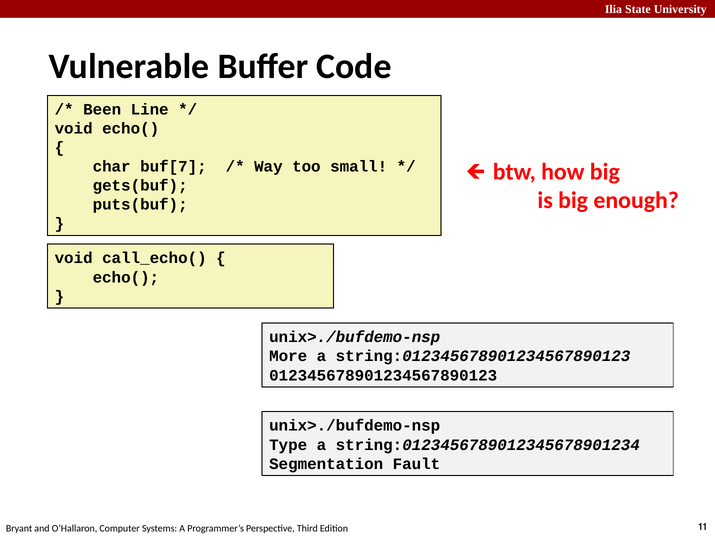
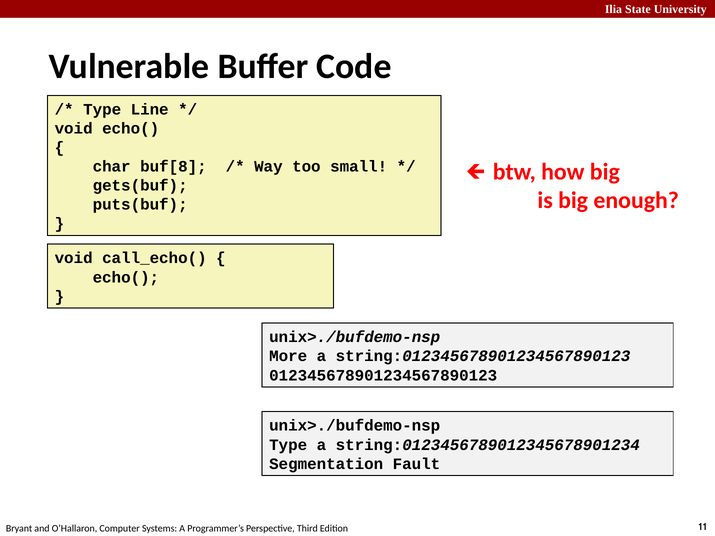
Been: Been -> Type (102, 109)
buf[7: buf[7 -> buf[8 (173, 167)
